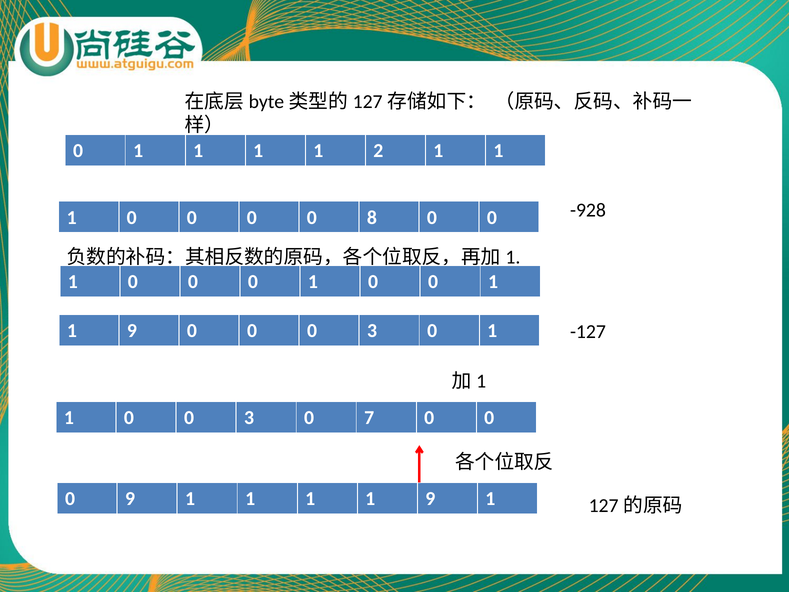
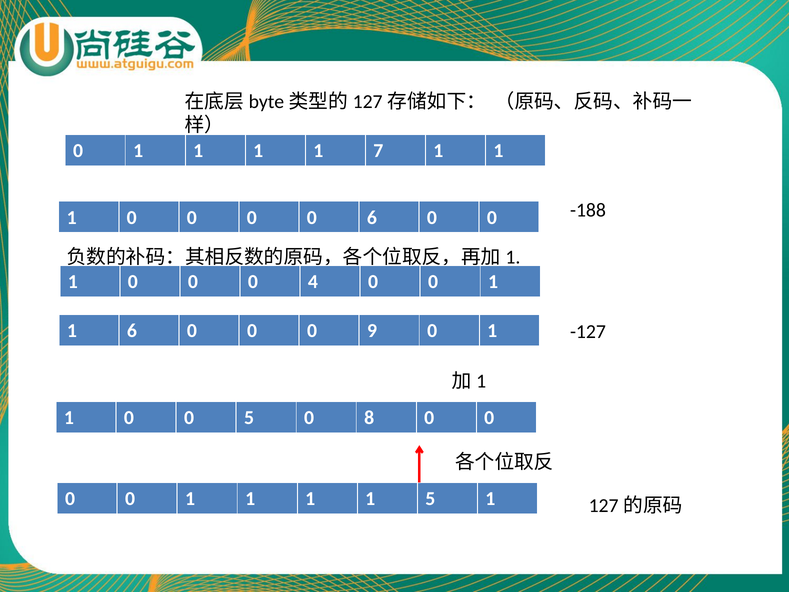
2: 2 -> 7 (378, 151)
0 8: 8 -> 6 (372, 217)
-928: -928 -> -188 (588, 210)
0 0 0 1: 1 -> 4 (313, 282)
9: 9 -> 6 (132, 331)
0 0 0 3: 3 -> 9 (372, 331)
1 0 0 3: 3 -> 5 (249, 418)
7: 7 -> 8 (369, 418)
9: 9 -> 0 (130, 499)
9: 9 -> 5 (430, 499)
